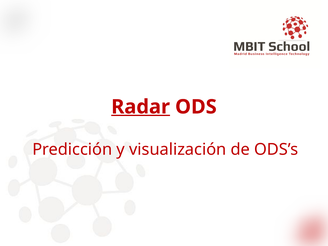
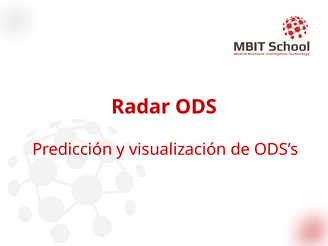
Radar underline: present -> none (141, 107)
